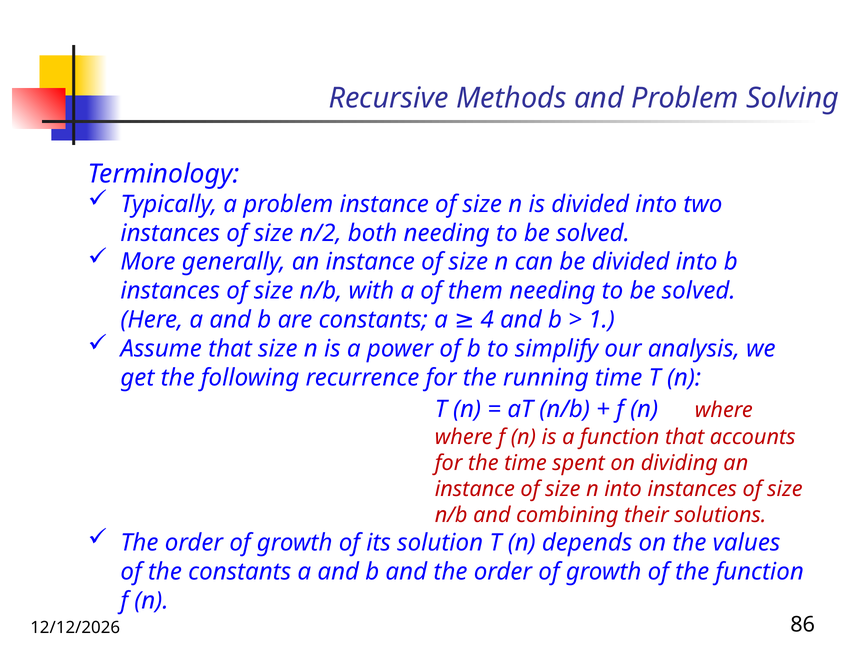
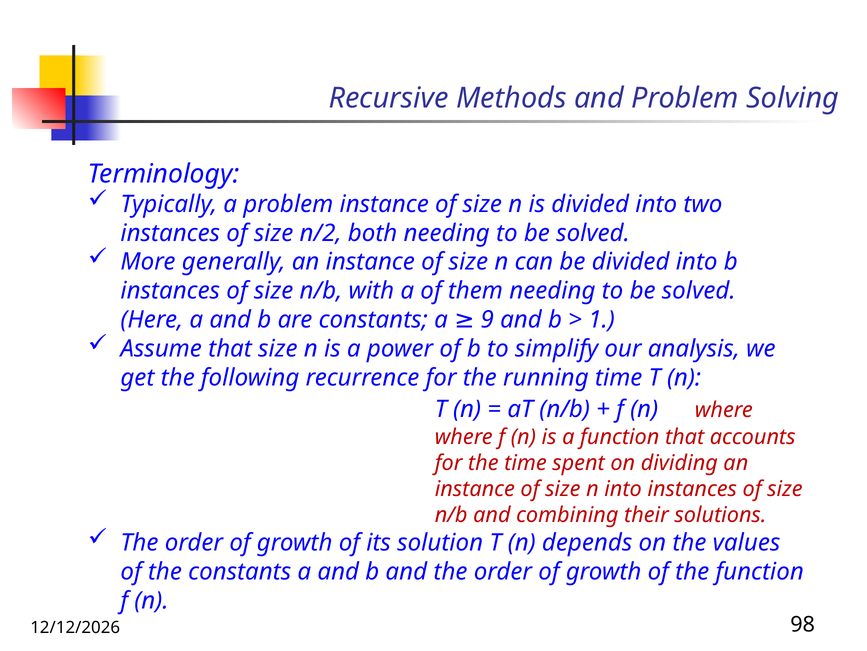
4: 4 -> 9 (487, 320)
86: 86 -> 98 (803, 624)
